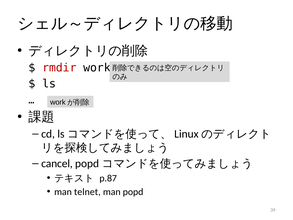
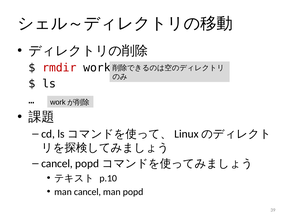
p.87: p.87 -> p.10 (108, 178)
man telnet: telnet -> cancel (87, 192)
